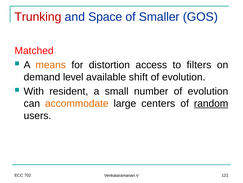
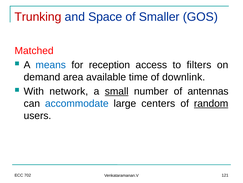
means colour: orange -> blue (51, 65)
distortion: distortion -> reception (109, 65)
level: level -> area (73, 77)
shift: shift -> time (138, 77)
evolution: evolution -> downlink (184, 77)
resident: resident -> network (69, 91)
small underline: none -> present (117, 91)
number of evolution: evolution -> antennas (208, 91)
accommodate colour: orange -> blue (77, 103)
